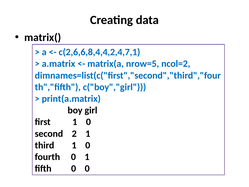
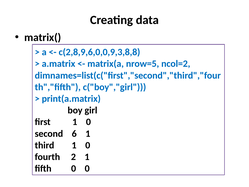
c(2,6,6,8,4,4,2,4,7,1: c(2,6,6,8,4,4,2,4,7,1 -> c(2,8,9,6,0,0,9,3,8,8 (99, 52)
2: 2 -> 6 (74, 133)
fourth 0: 0 -> 2 (73, 157)
